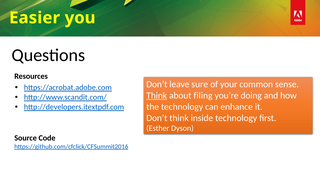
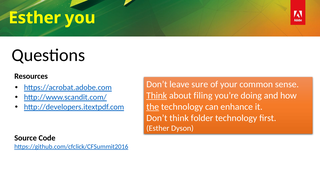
Easier: Easier -> Esther (35, 18)
the underline: none -> present (153, 107)
inside: inside -> folder (202, 118)
